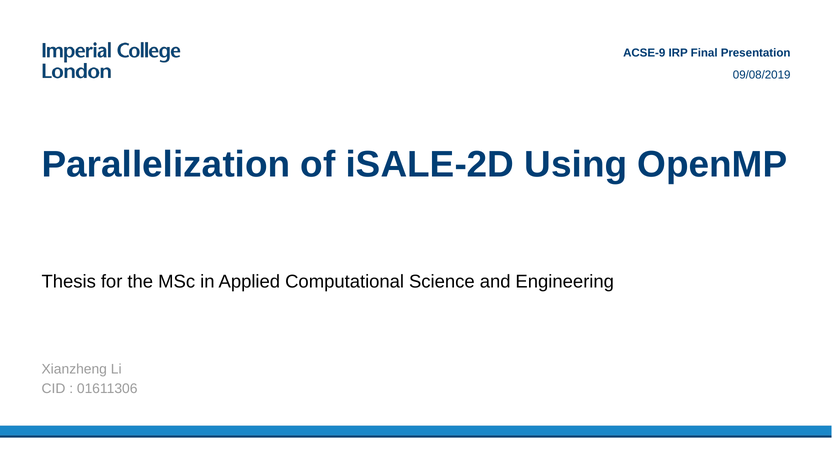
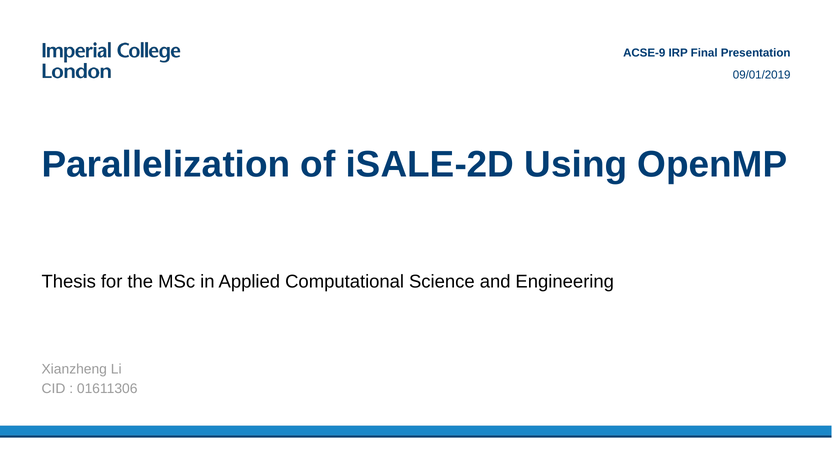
09/08/2019: 09/08/2019 -> 09/01/2019 (762, 75)
